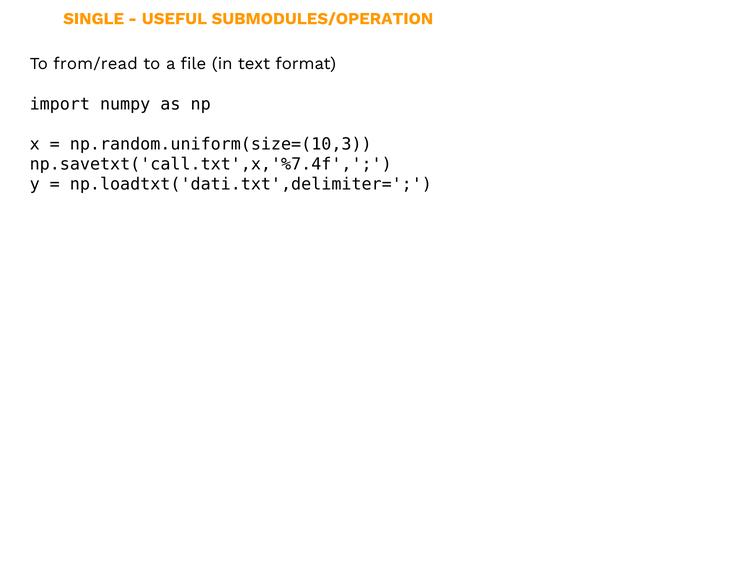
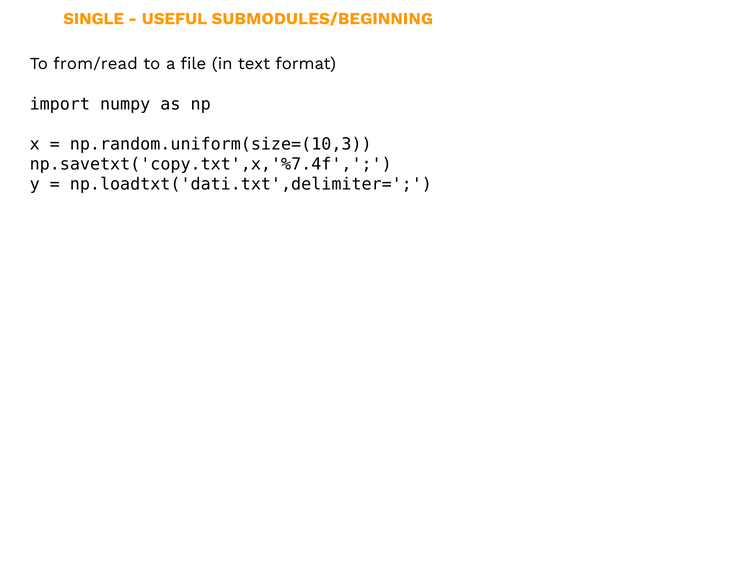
SUBMODULES/OPERATION: SUBMODULES/OPERATION -> SUBMODULES/BEGINNING (322, 19)
np.savetxt('call.txt',x,'%7.4f: np.savetxt('call.txt',x,'%7.4f -> np.savetxt('copy.txt',x,'%7.4f (211, 164)
